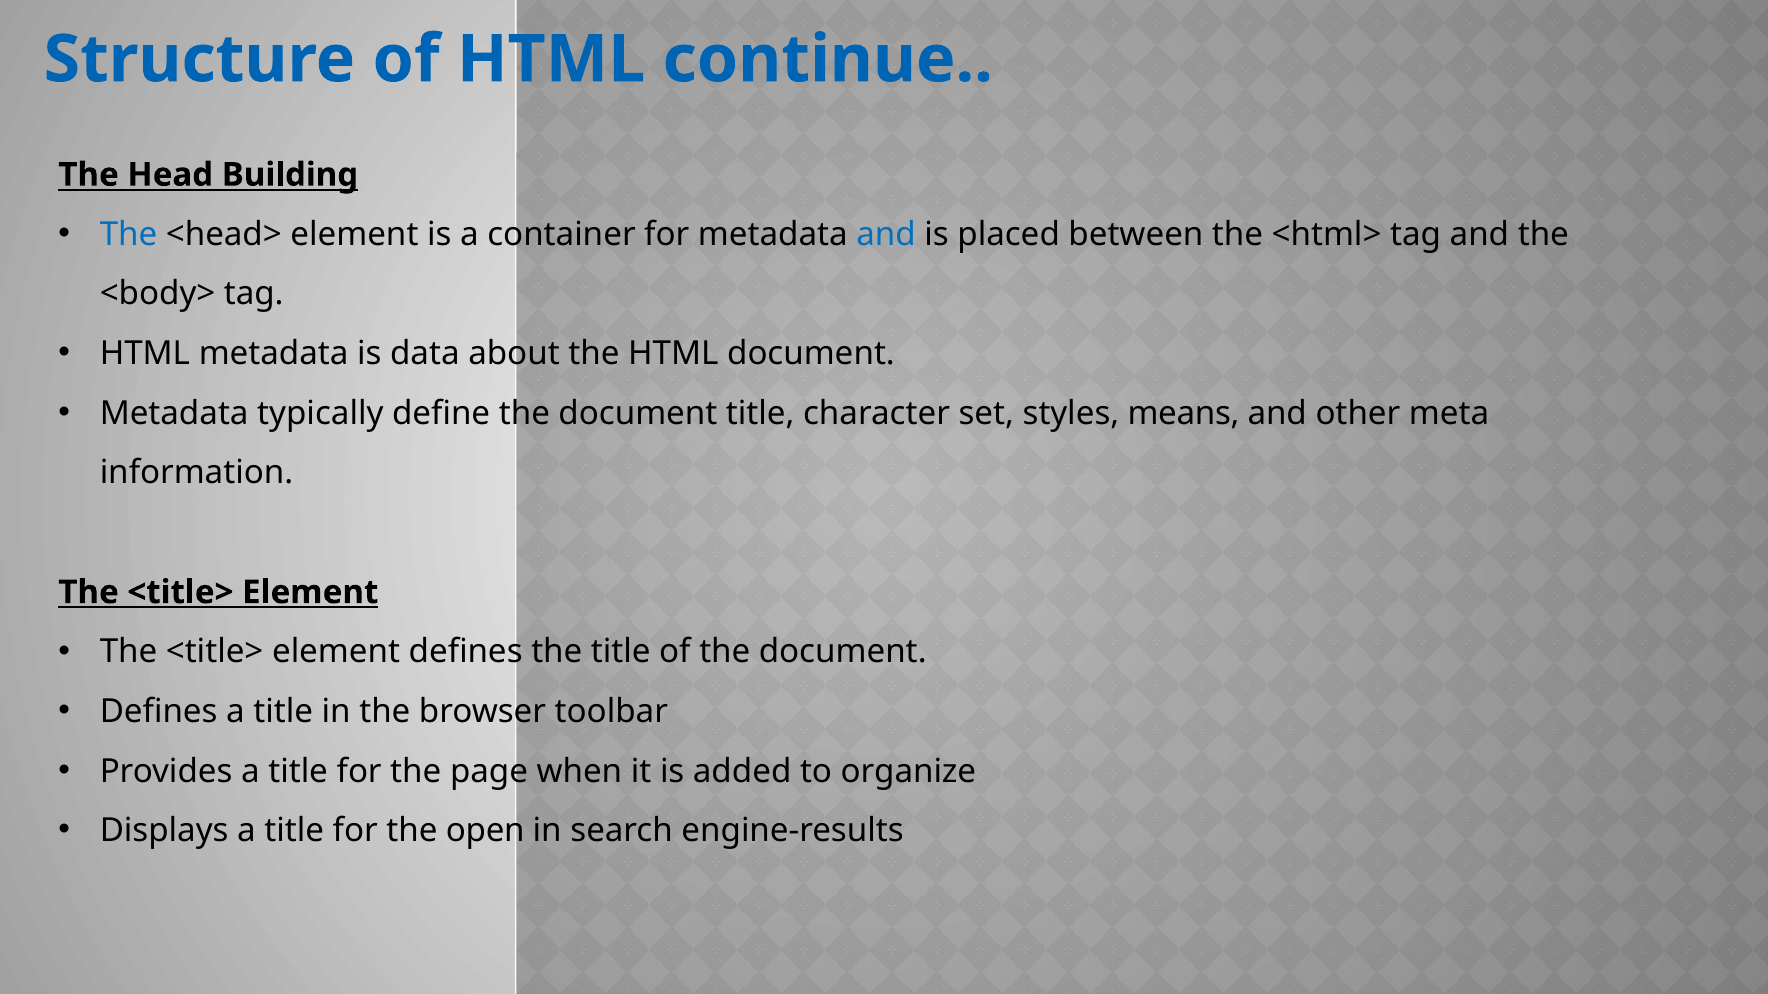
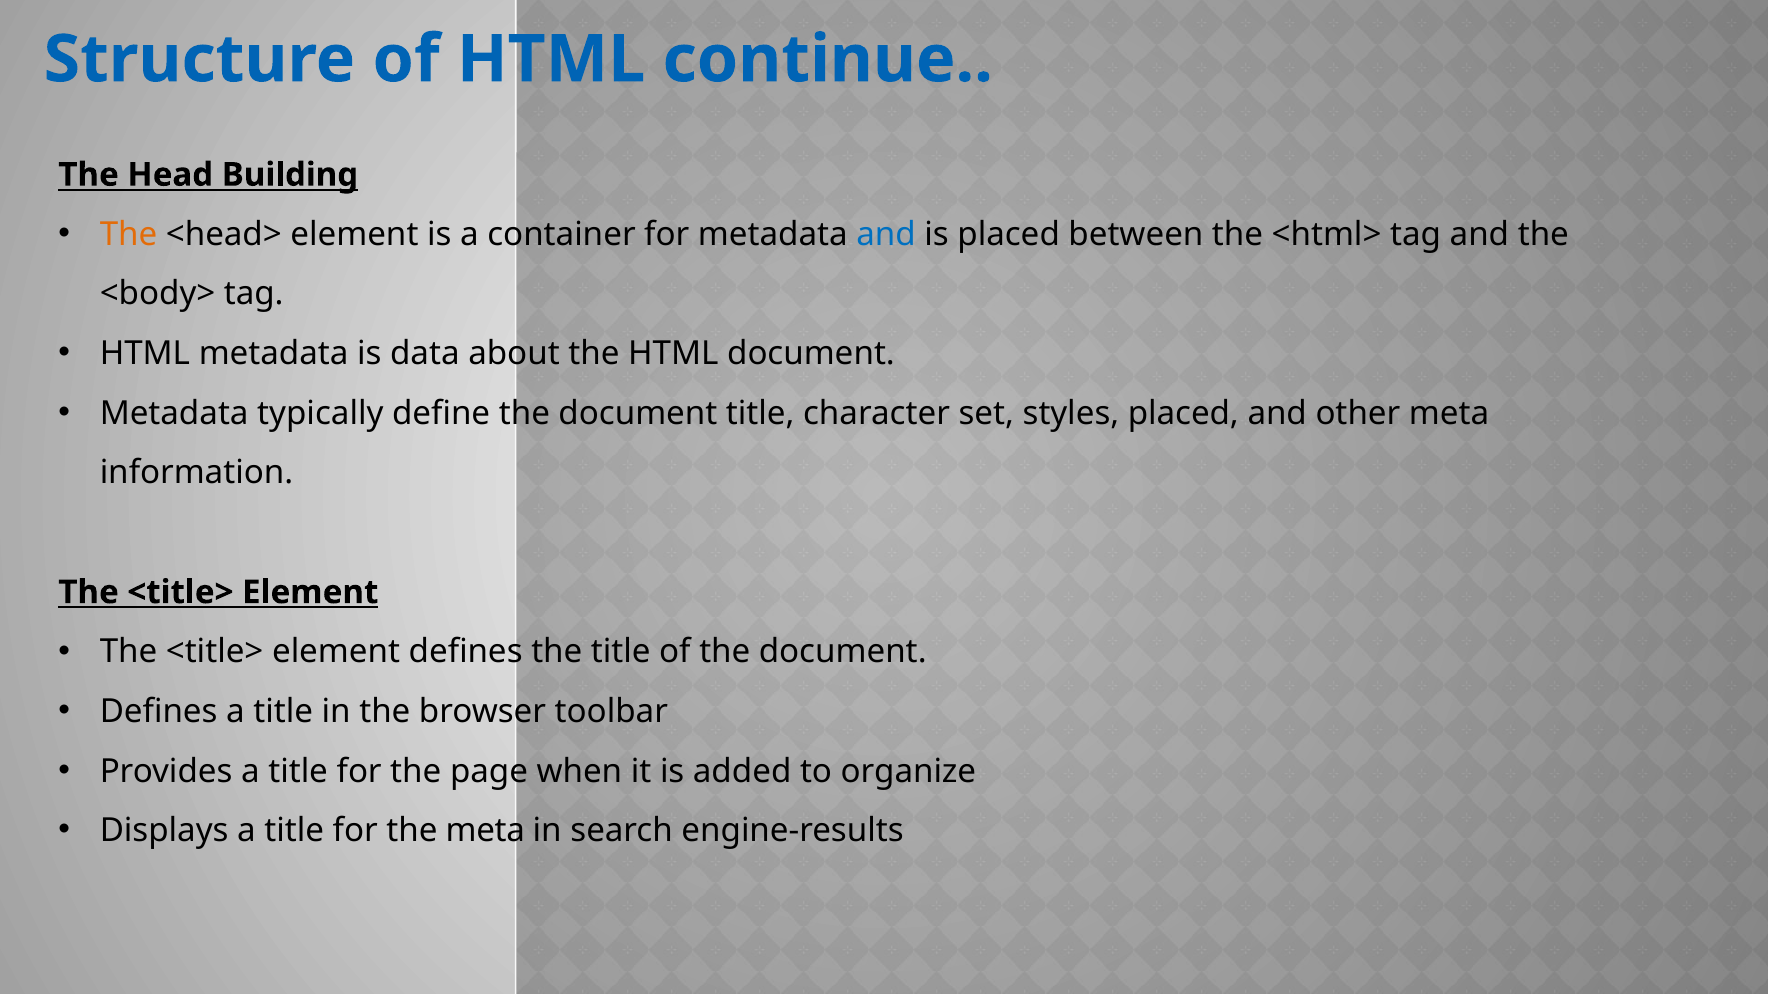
The colour: blue -> orange (129, 235)
styles means: means -> placed (1183, 414)
the open: open -> meta (485, 831)
